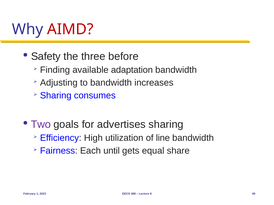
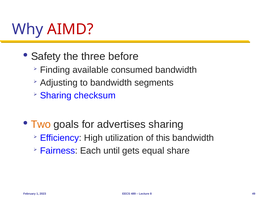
adaptation: adaptation -> consumed (132, 70)
increases: increases -> segments (154, 83)
consumes: consumes -> checksum (95, 96)
Two colour: purple -> orange (41, 125)
line: line -> this (163, 138)
